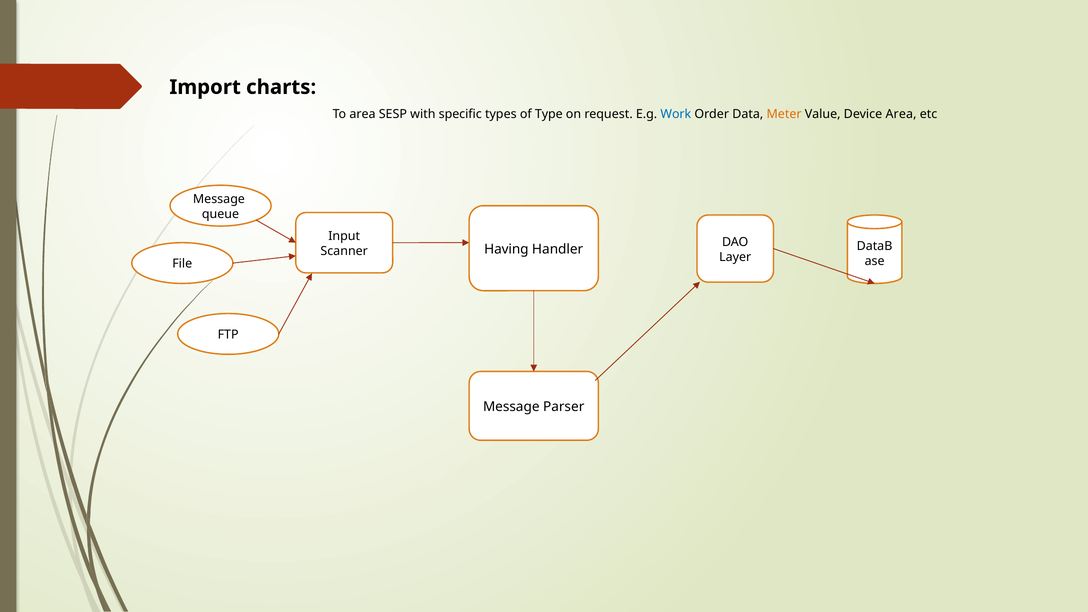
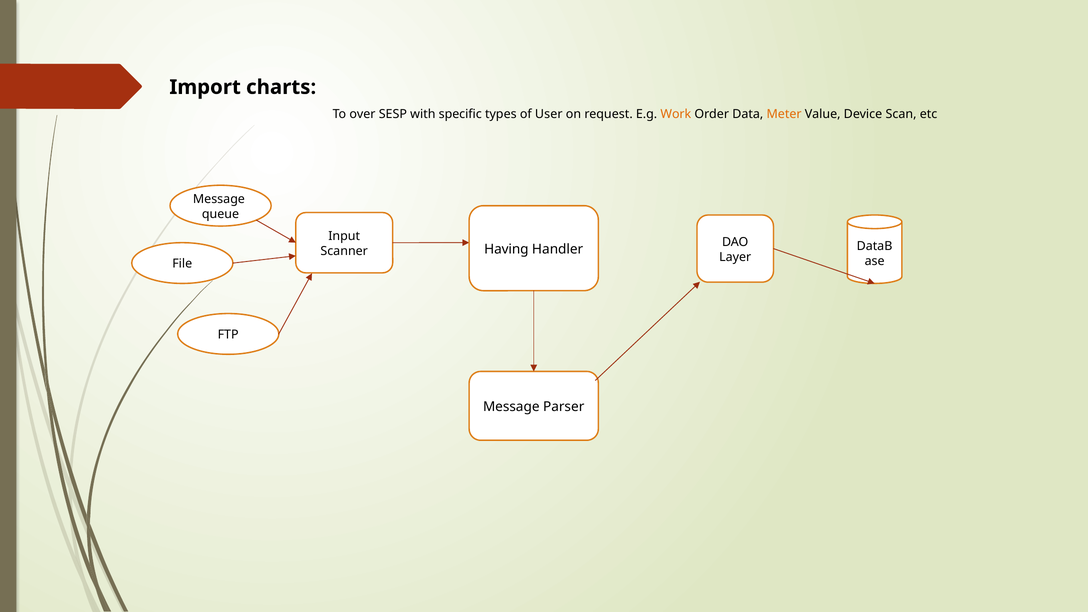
To area: area -> over (362, 114)
Type: Type -> User (549, 114)
Work colour: blue -> orange (676, 114)
Device Area: Area -> Scan (901, 114)
